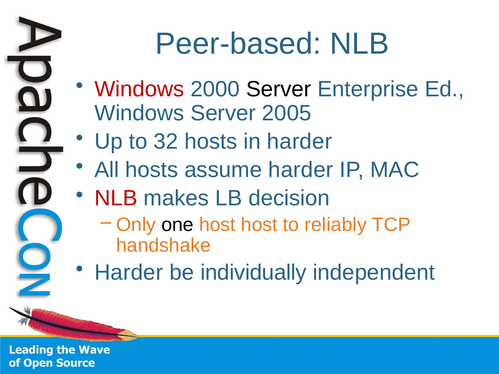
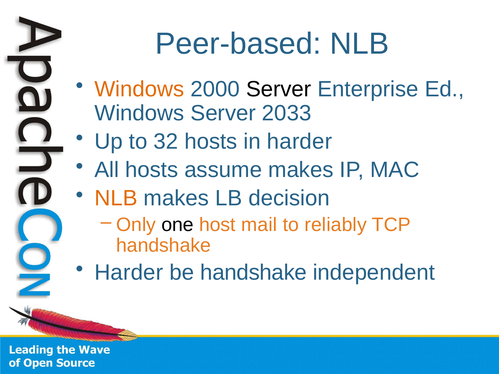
Windows colour: red -> orange (139, 89)
2005: 2005 -> 2033 (287, 113)
assume harder: harder -> makes (301, 170)
NLB colour: red -> orange (116, 198)
host host: host -> mail (259, 225)
be individually: individually -> handshake (254, 273)
